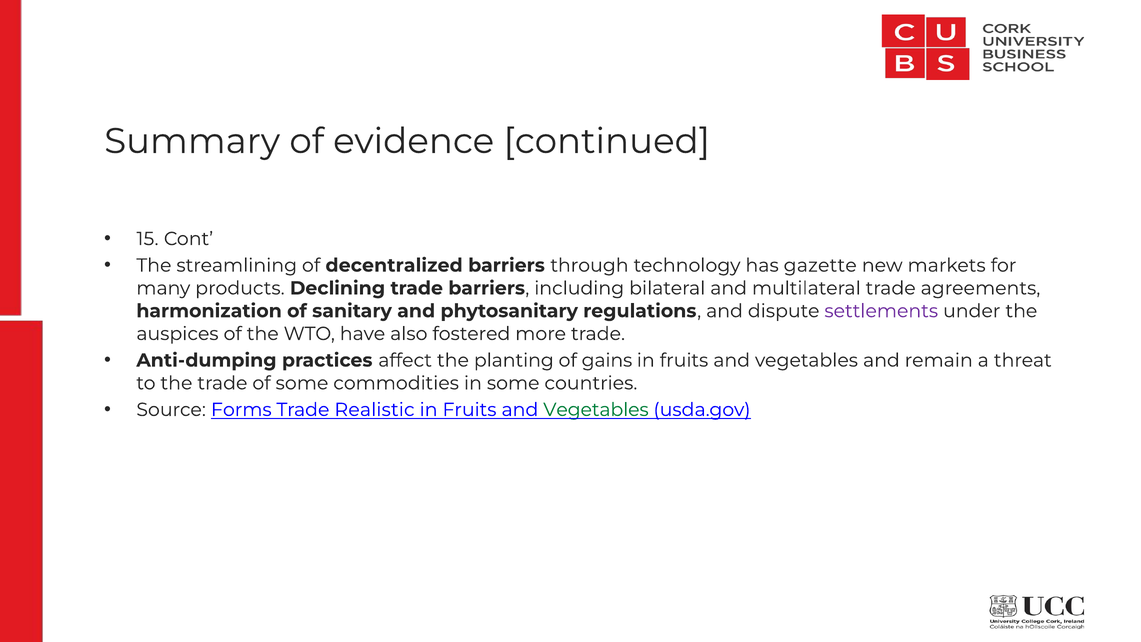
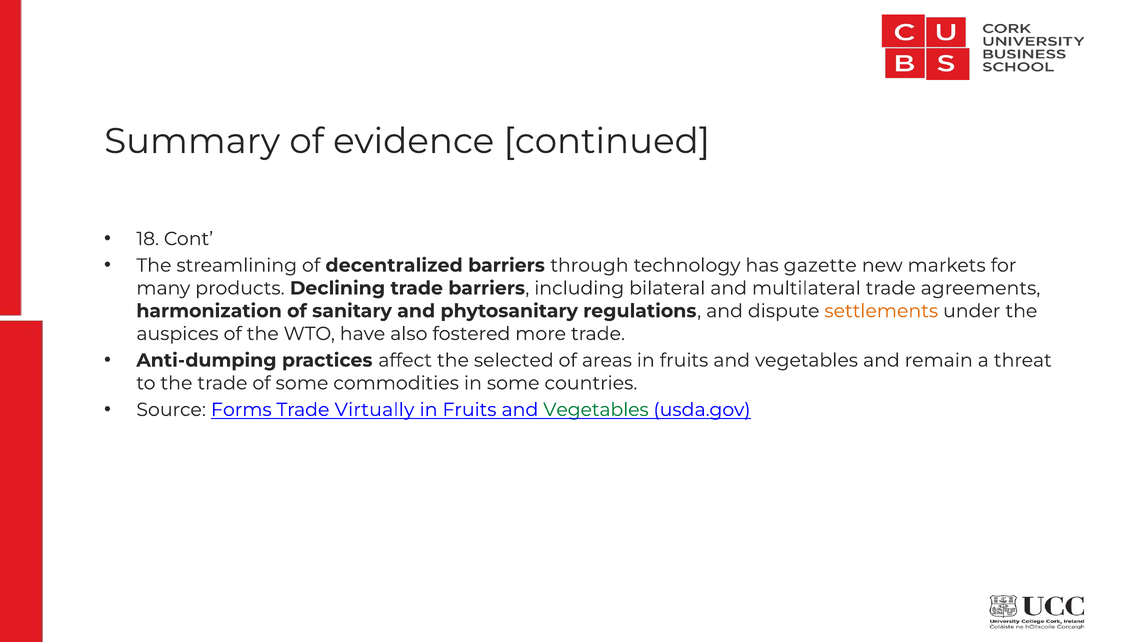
15: 15 -> 18 (148, 239)
settlements colour: purple -> orange (881, 311)
planting: planting -> selected (514, 360)
gains: gains -> areas (607, 360)
Realistic: Realistic -> Virtually (374, 410)
